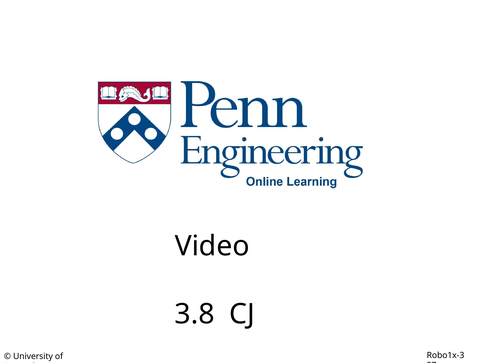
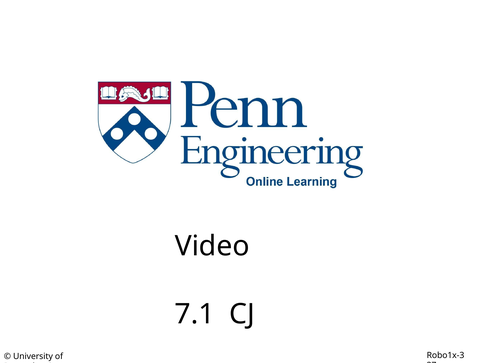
3.8: 3.8 -> 7.1 (195, 314)
